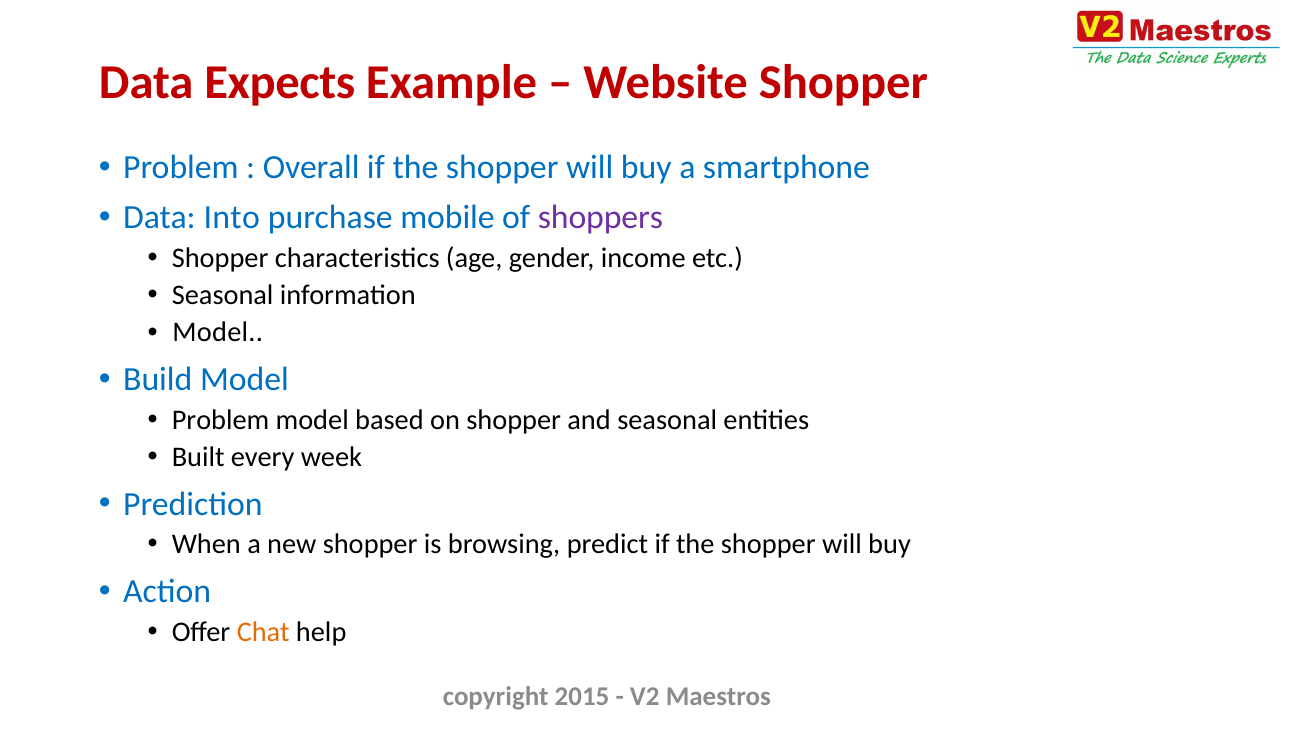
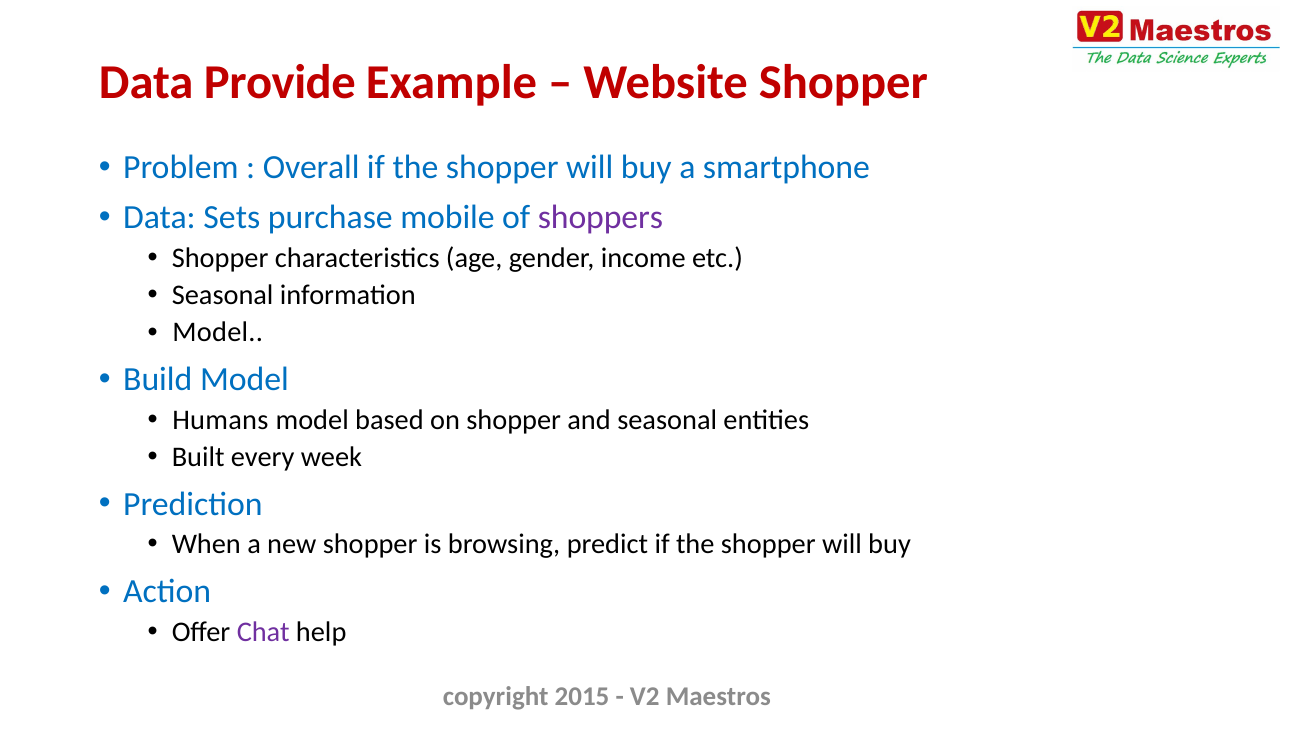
Expects: Expects -> Provide (280, 83)
Into: Into -> Sets (232, 218)
Problem: Problem -> Humans (220, 420)
Chat colour: orange -> purple (263, 632)
